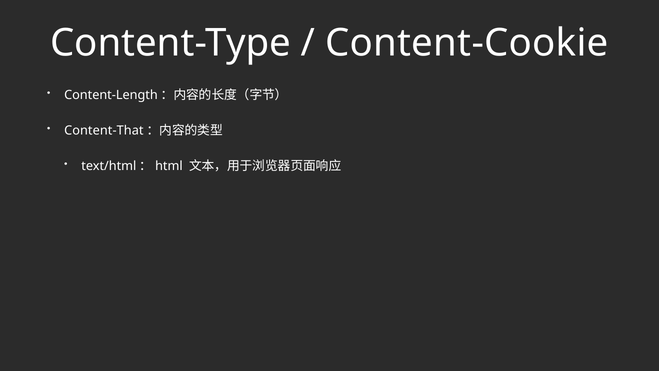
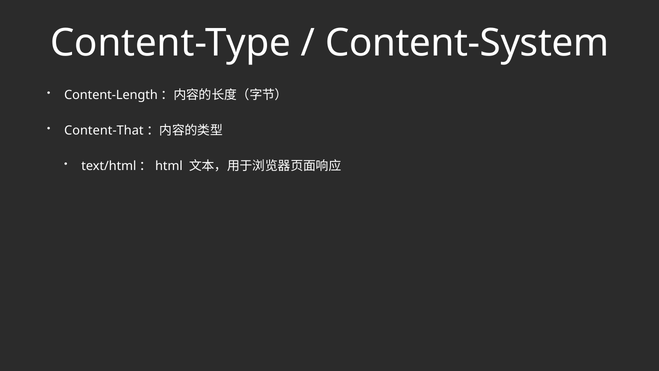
Content-Cookie: Content-Cookie -> Content-System (467, 43)
